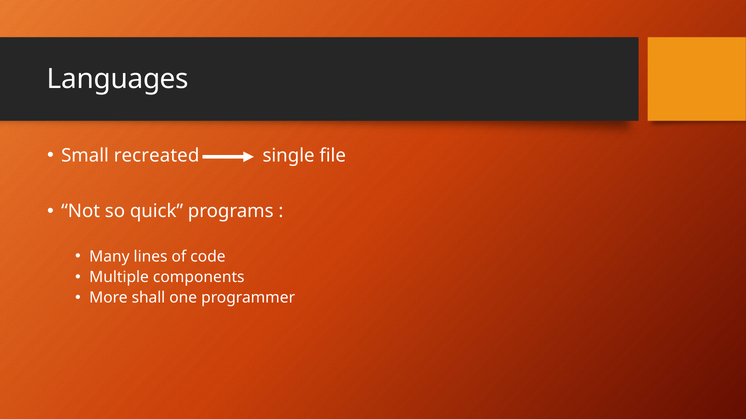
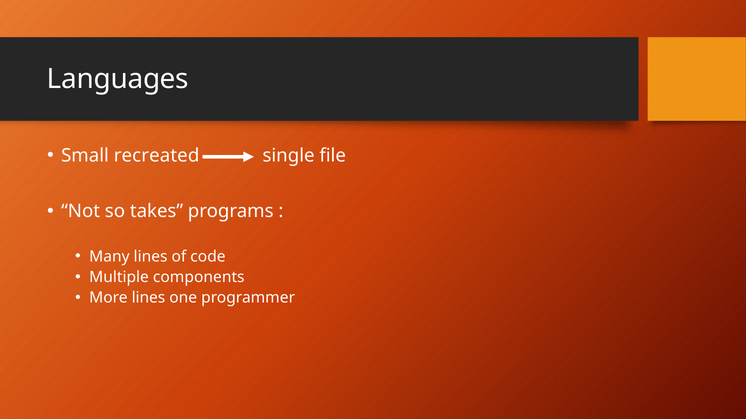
quick: quick -> takes (157, 212)
More shall: shall -> lines (148, 298)
